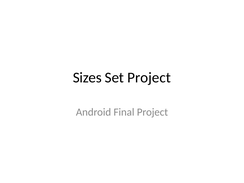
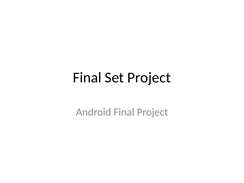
Sizes: Sizes -> Final (87, 78)
